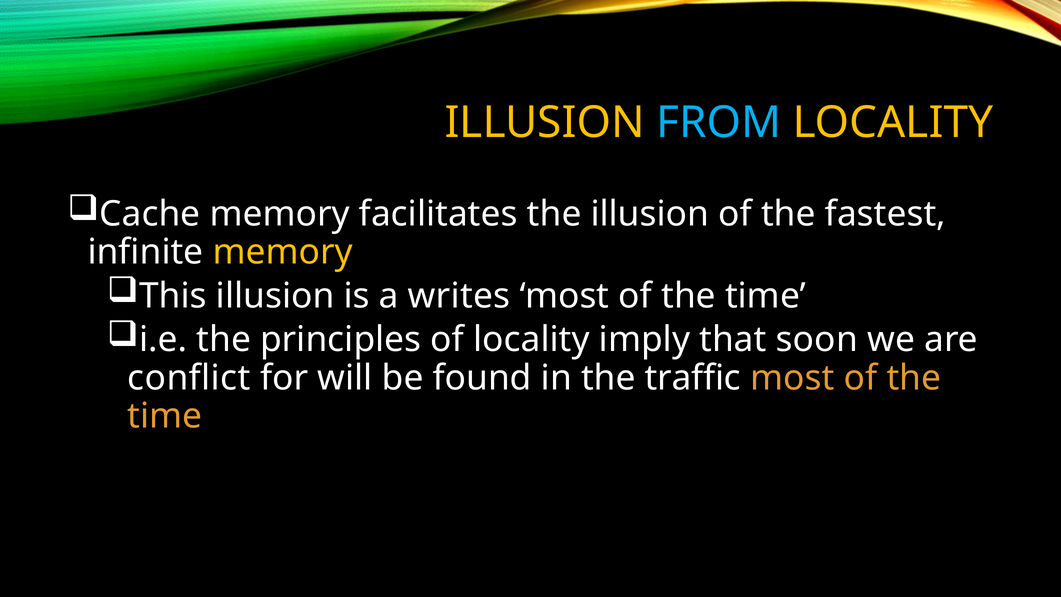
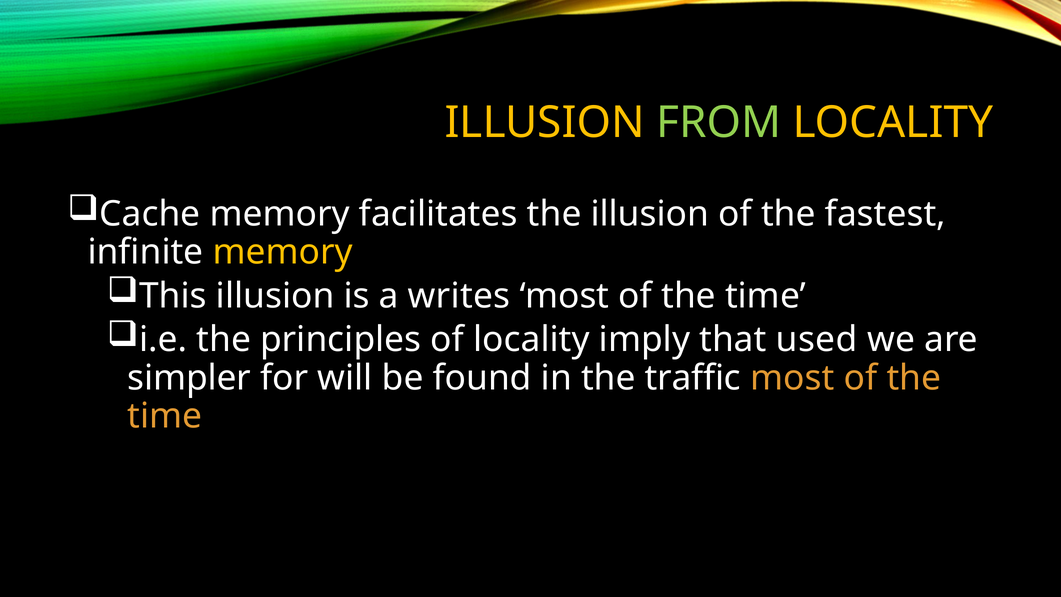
FROM colour: light blue -> light green (719, 122)
soon: soon -> used (817, 340)
conflict: conflict -> simpler (189, 378)
